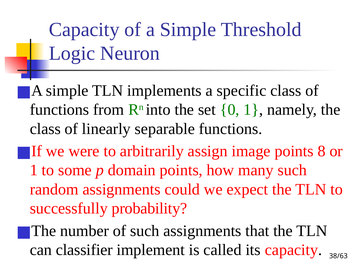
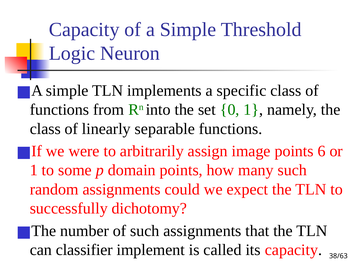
8: 8 -> 6 (322, 151)
probability: probability -> dichotomy (149, 209)
